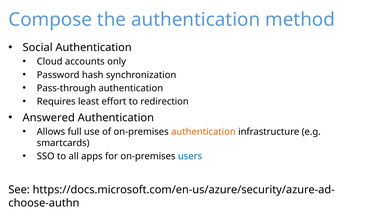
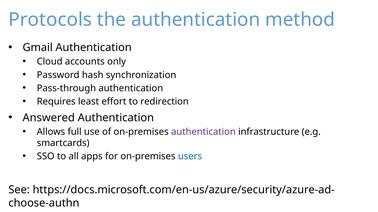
Compose: Compose -> Protocols (50, 20)
Social: Social -> Gmail (38, 48)
authentication colour: orange -> purple (203, 132)
